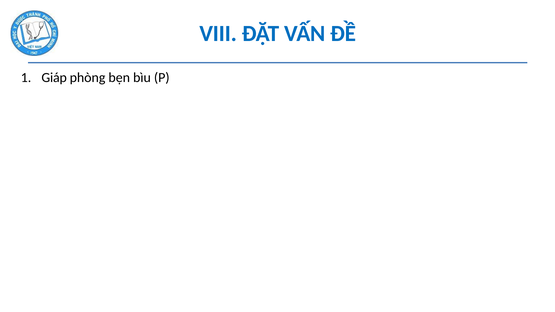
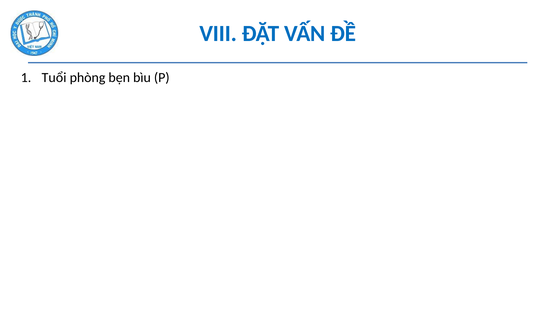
Giáp: Giáp -> Tuổi (54, 78)
